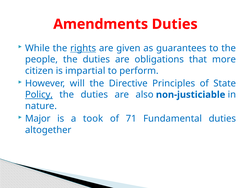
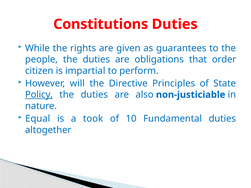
Amendments: Amendments -> Constitutions (101, 24)
rights underline: present -> none (83, 48)
more: more -> order (224, 60)
Major: Major -> Equal (38, 119)
71: 71 -> 10 (131, 119)
